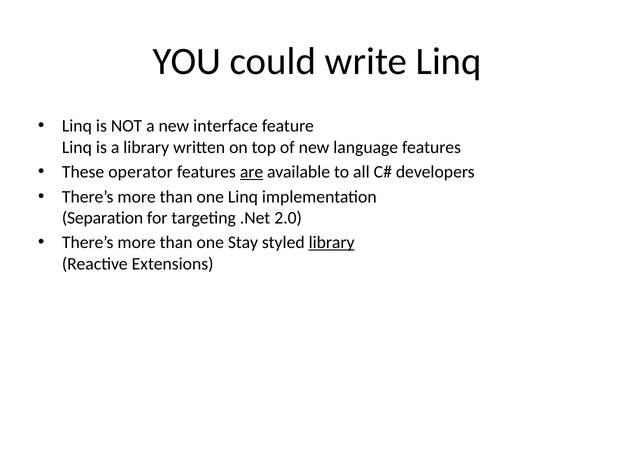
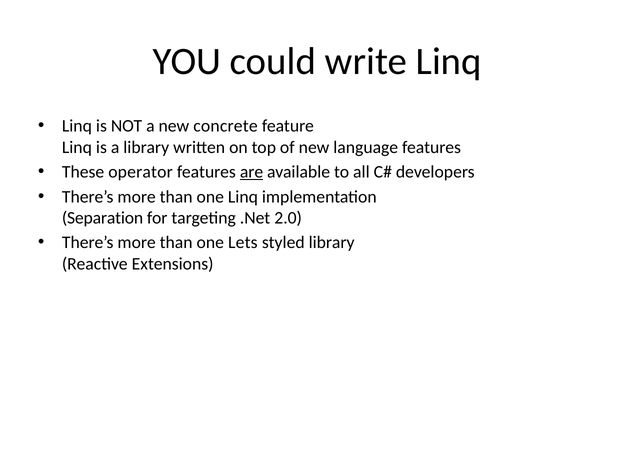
interface: interface -> concrete (226, 126)
Stay: Stay -> Lets (243, 243)
library underline: present -> none (332, 243)
